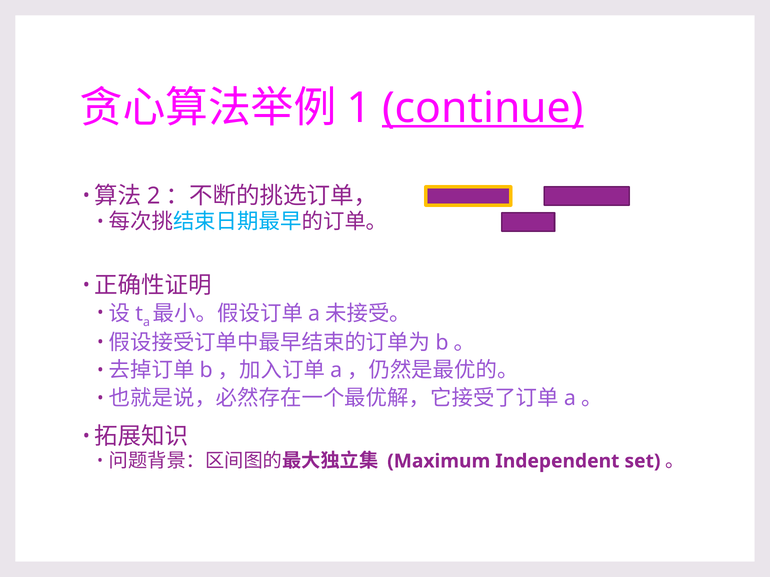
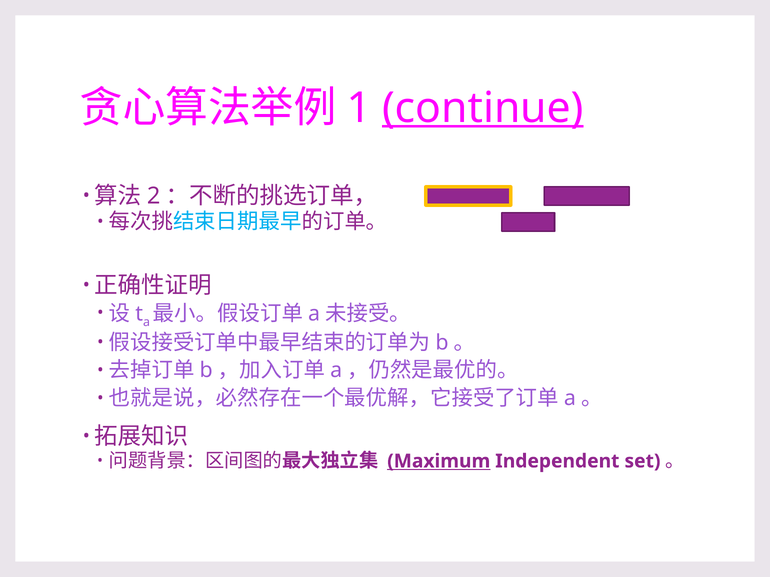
Maximum underline: none -> present (439, 461)
